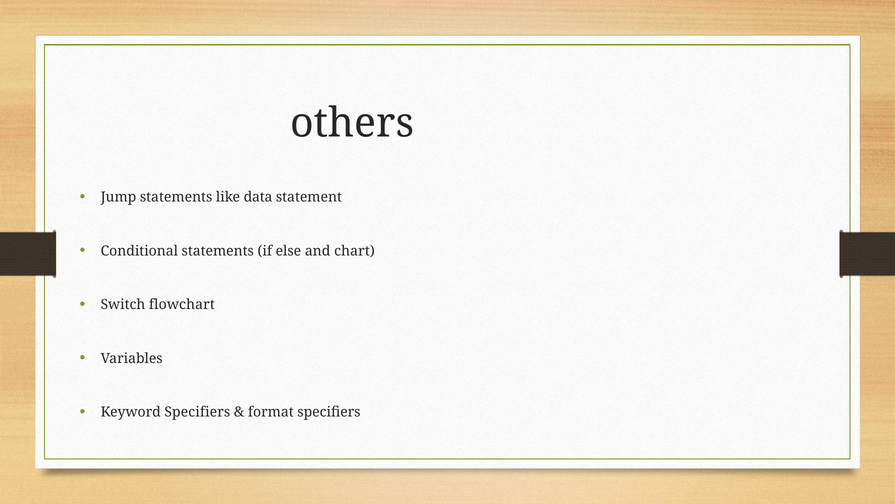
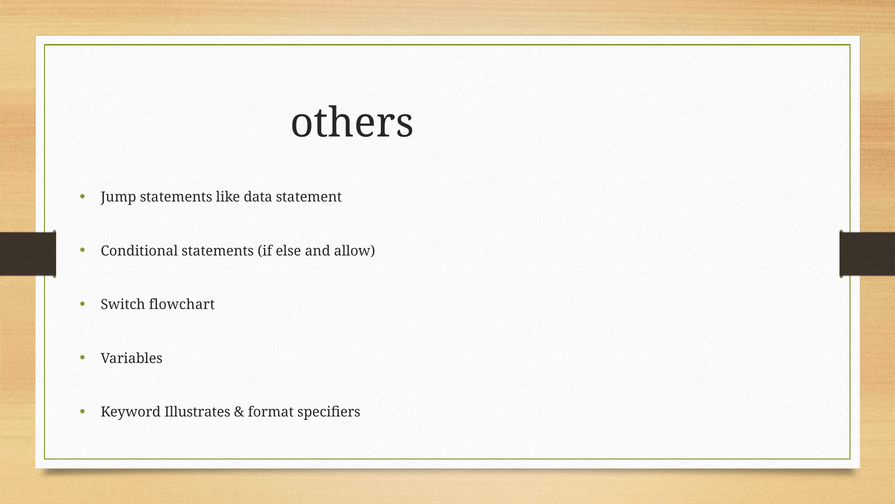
chart: chart -> allow (355, 251)
Keyword Specifiers: Specifiers -> Illustrates (197, 412)
